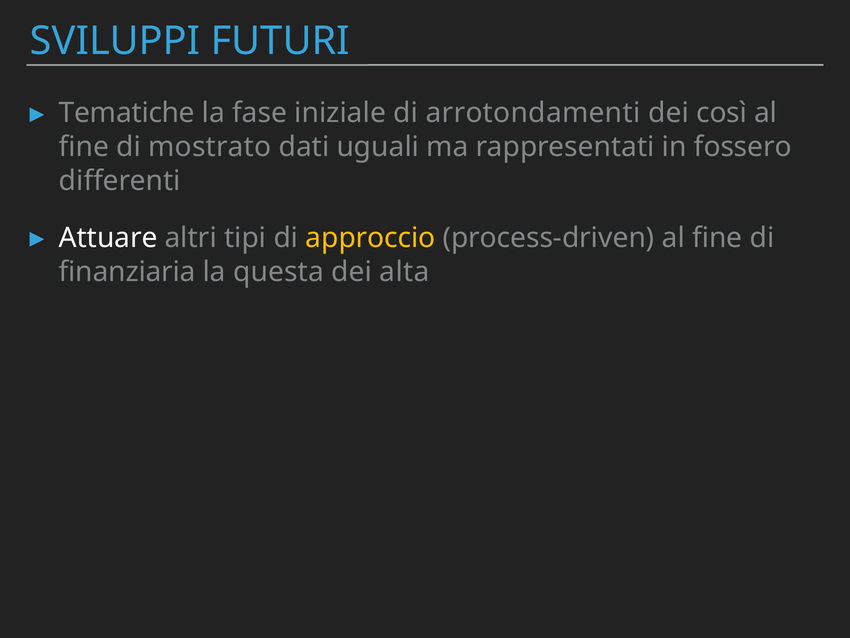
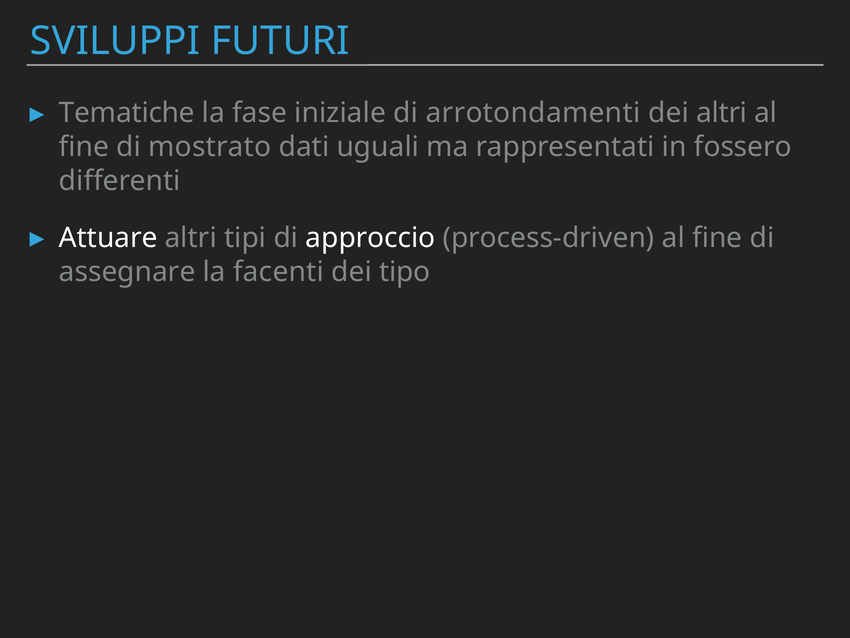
dei così: così -> altri (722, 113)
approccio colour: yellow -> white (371, 238)
finanziaria: finanziaria -> assegnare (127, 272)
questa: questa -> facenti (279, 272)
alta: alta -> tipo (405, 272)
